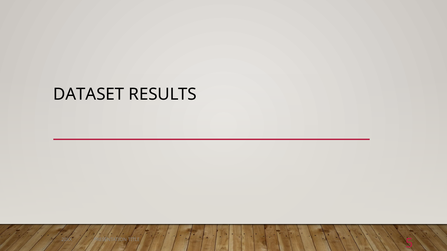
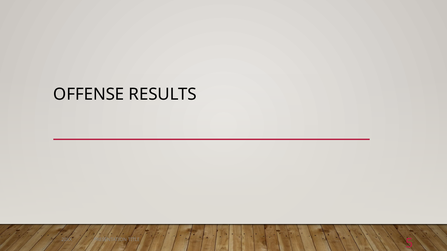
DATASET: DATASET -> OFFENSE (89, 95)
